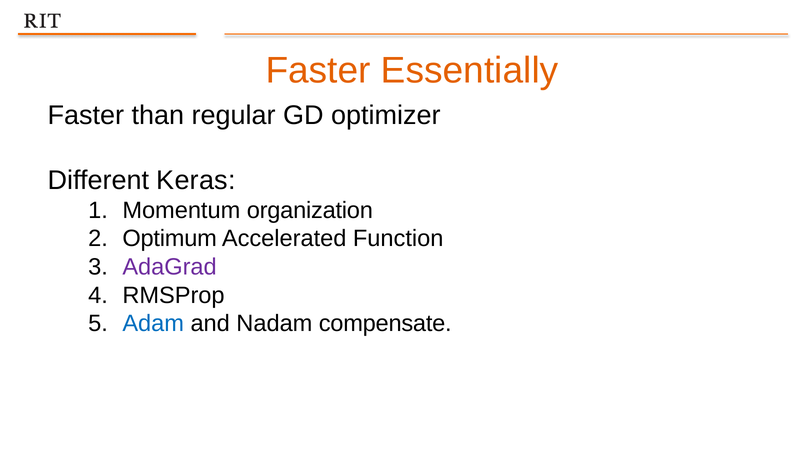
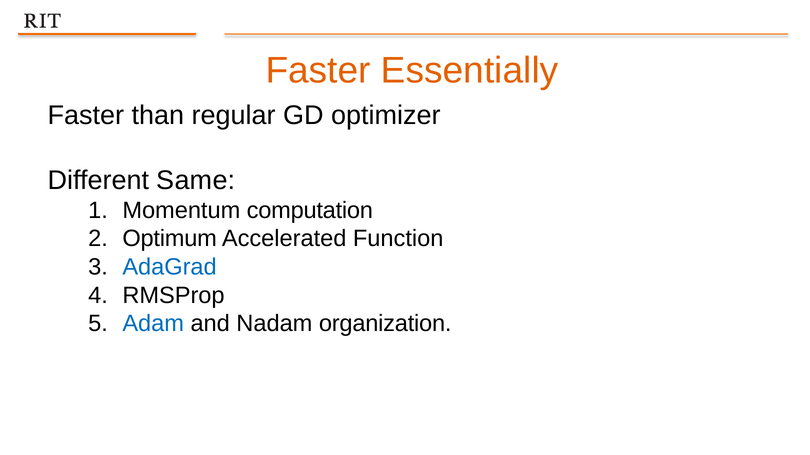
Keras: Keras -> Same (196, 180)
organization: organization -> computation (310, 211)
AdaGrad colour: purple -> blue (170, 267)
compensate: compensate -> organization (385, 324)
